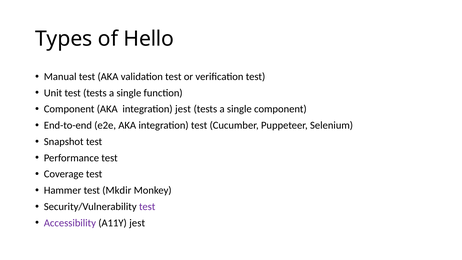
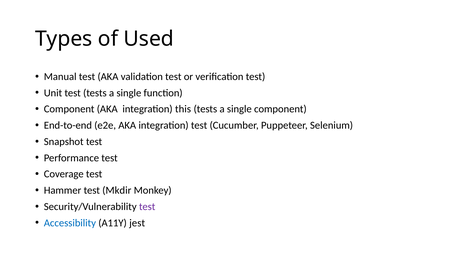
Hello: Hello -> Used (149, 39)
integration jest: jest -> this (183, 109)
Accessibility colour: purple -> blue (70, 223)
